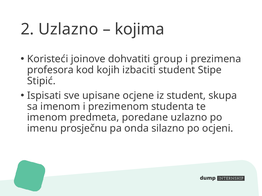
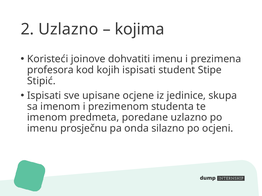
dohvatiti group: group -> imenu (168, 59)
kojih izbaciti: izbaciti -> ispisati (139, 70)
iz student: student -> jedinice (186, 96)
